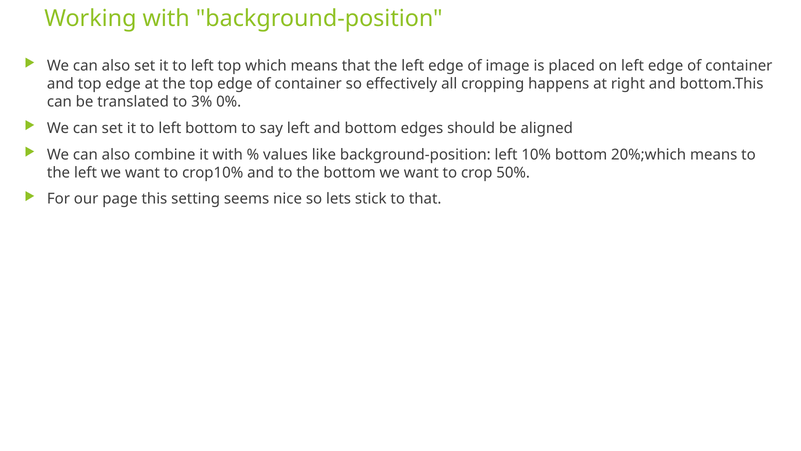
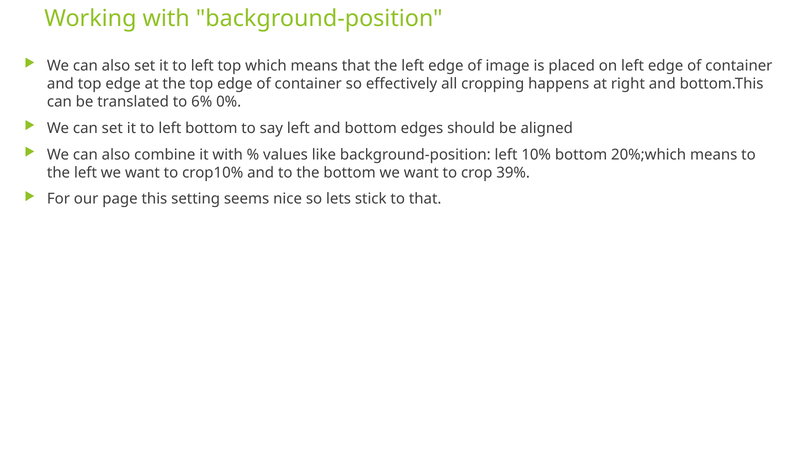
3%: 3% -> 6% (202, 102)
50%: 50% -> 39% (513, 172)
